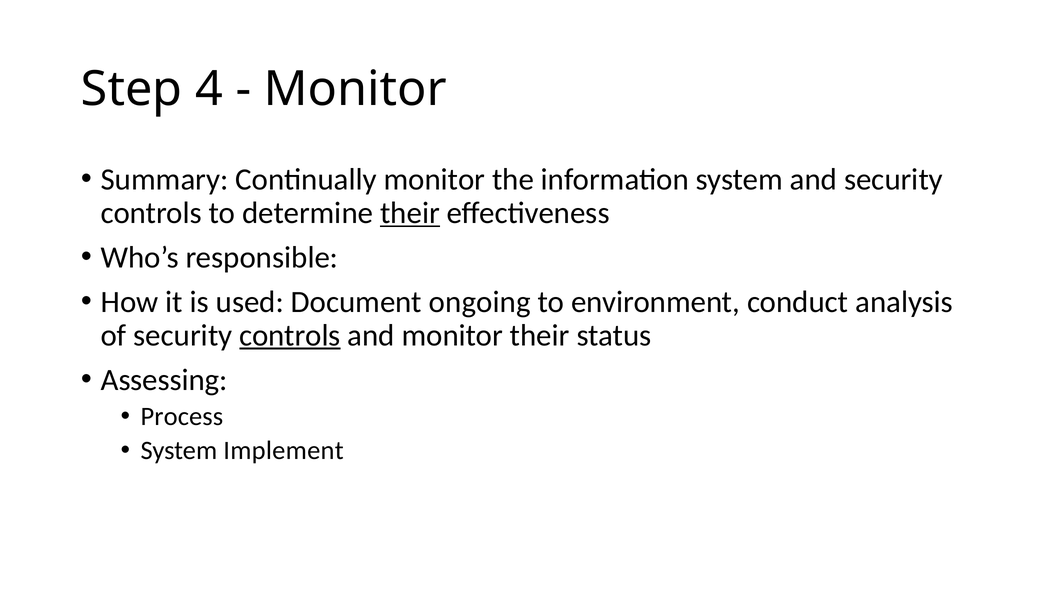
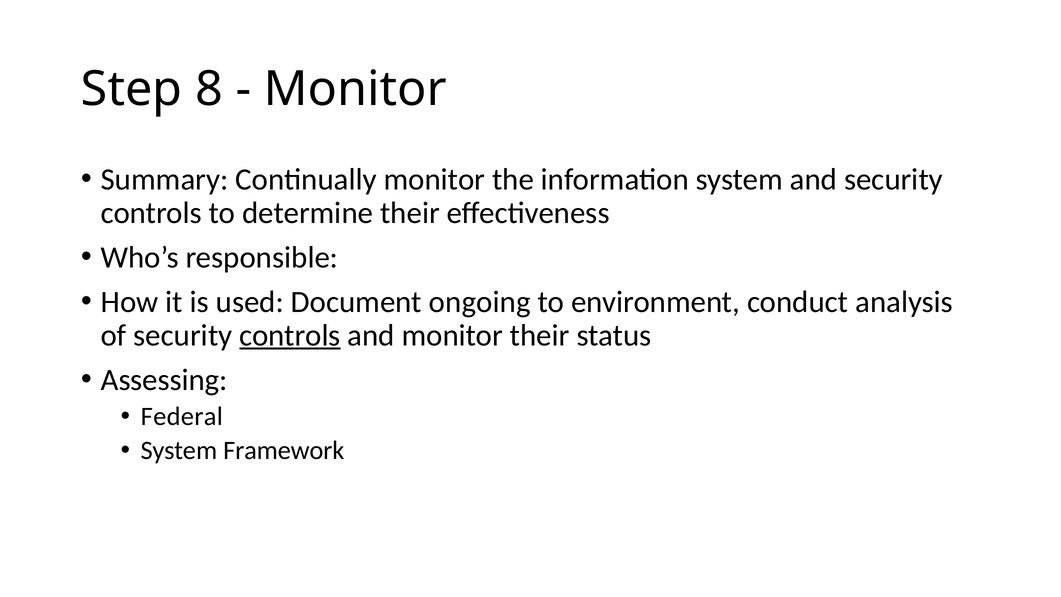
4: 4 -> 8 (209, 89)
their underline: present -> none (410, 213)
Process: Process -> Federal (182, 416)
Implement: Implement -> Framework (284, 450)
